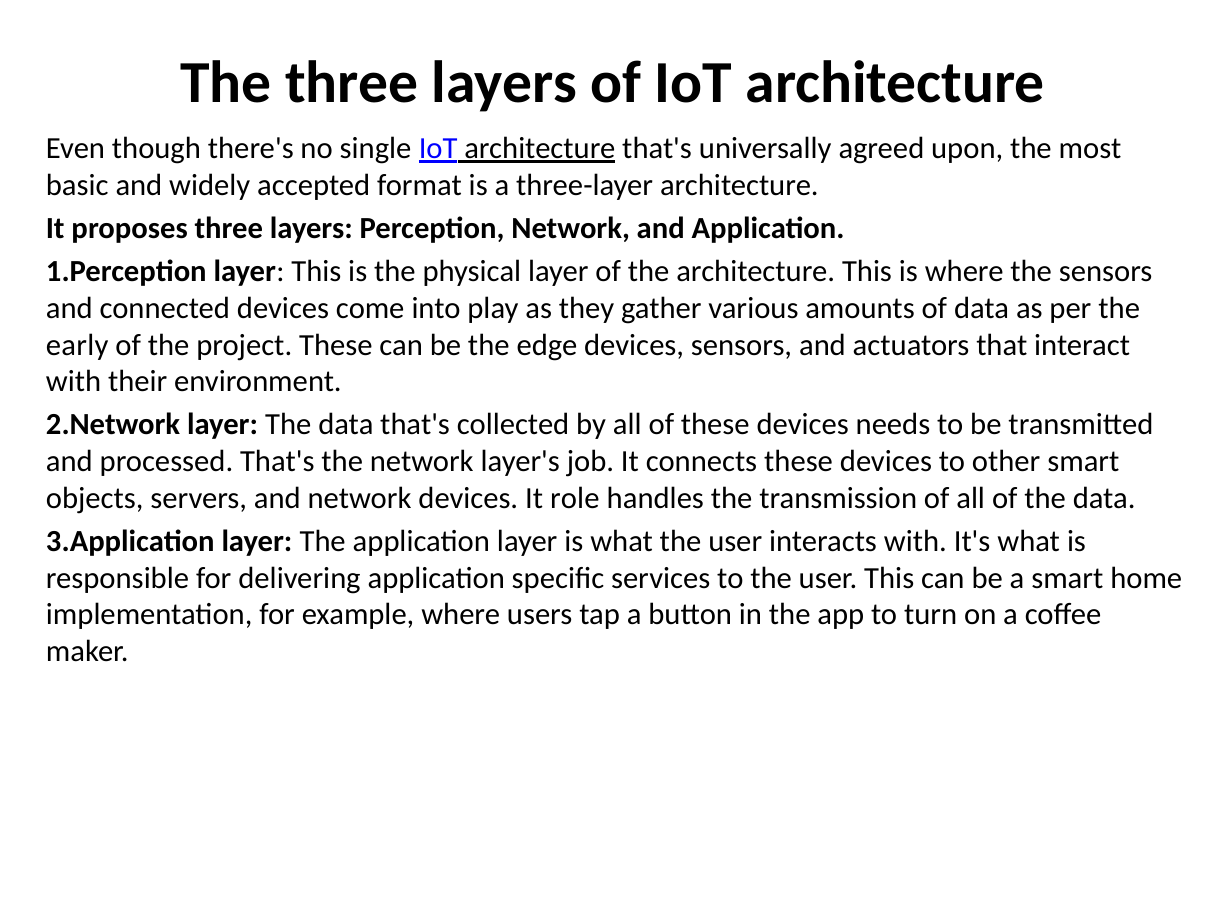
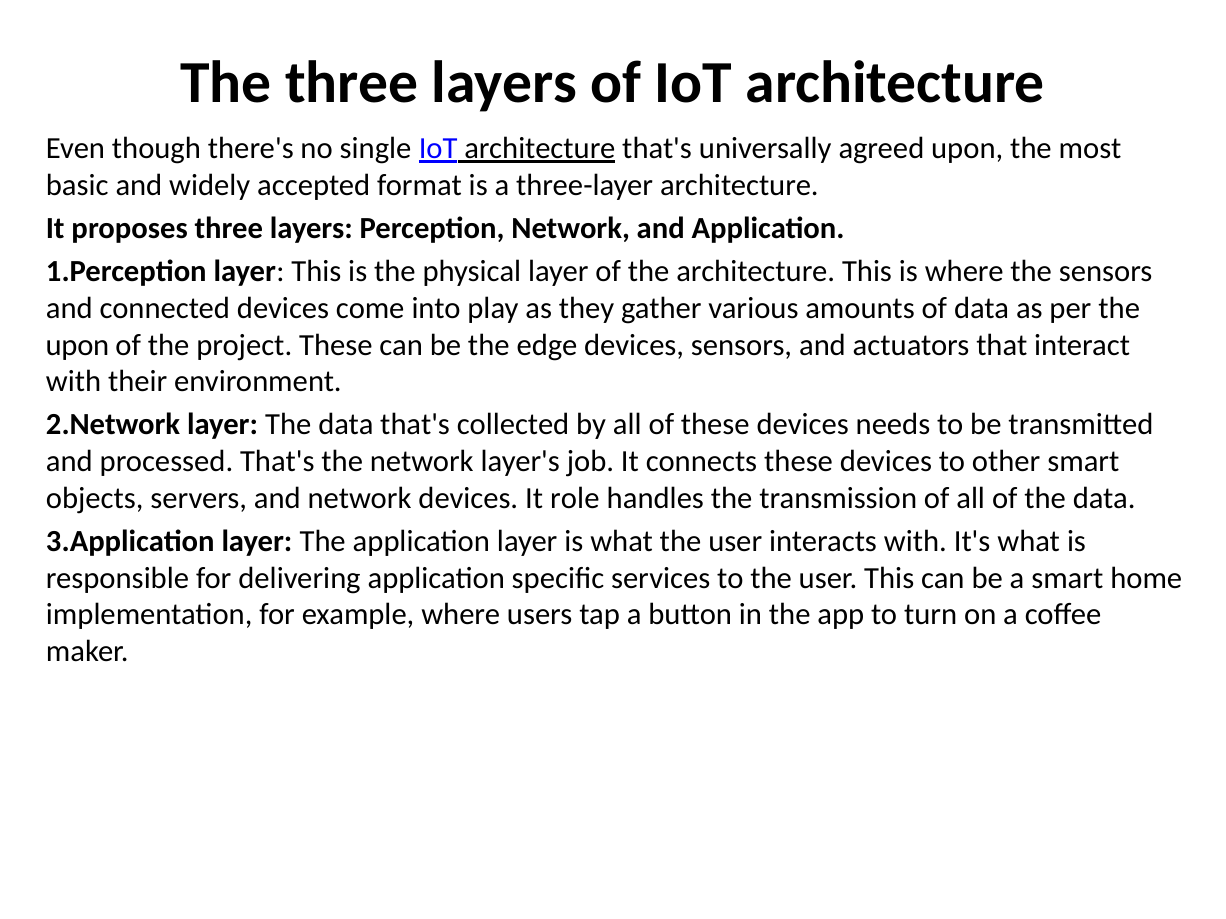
early: early -> upon (77, 345)
